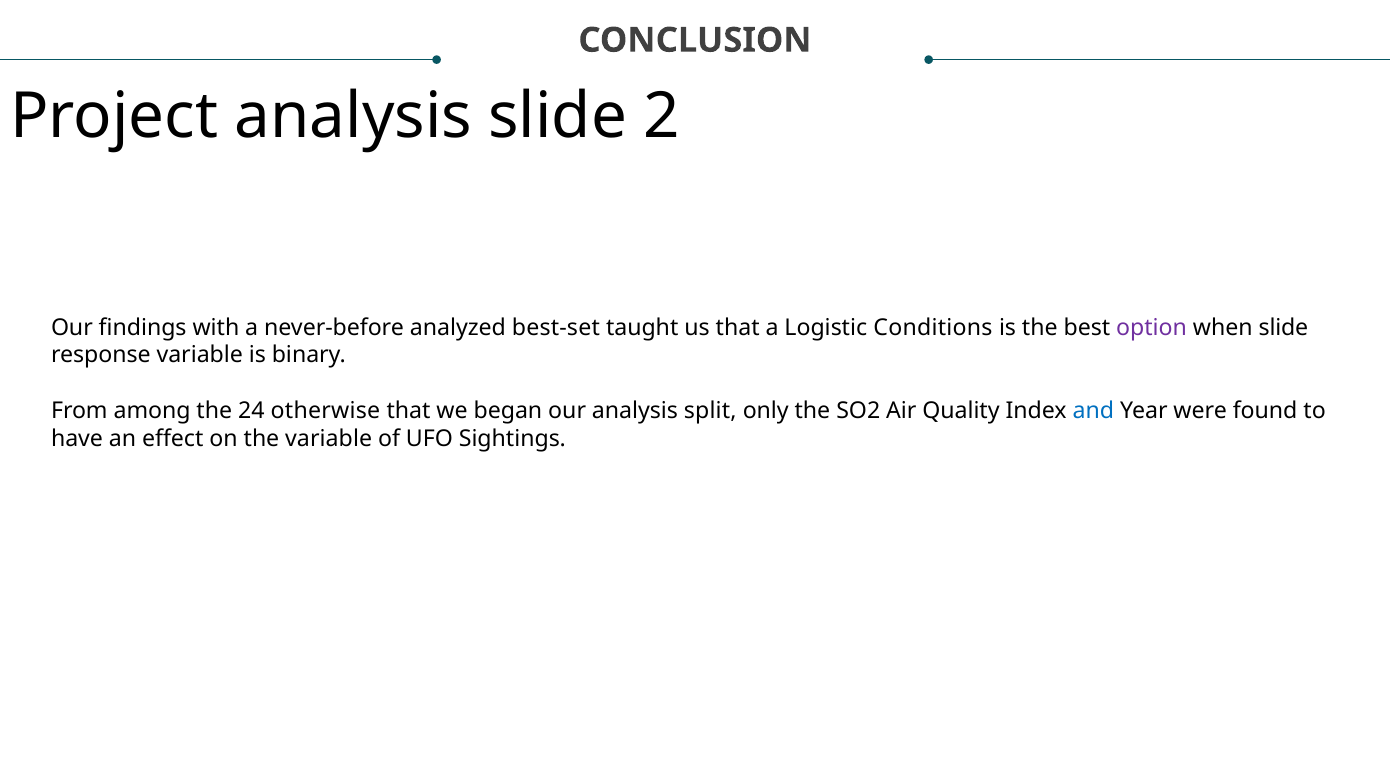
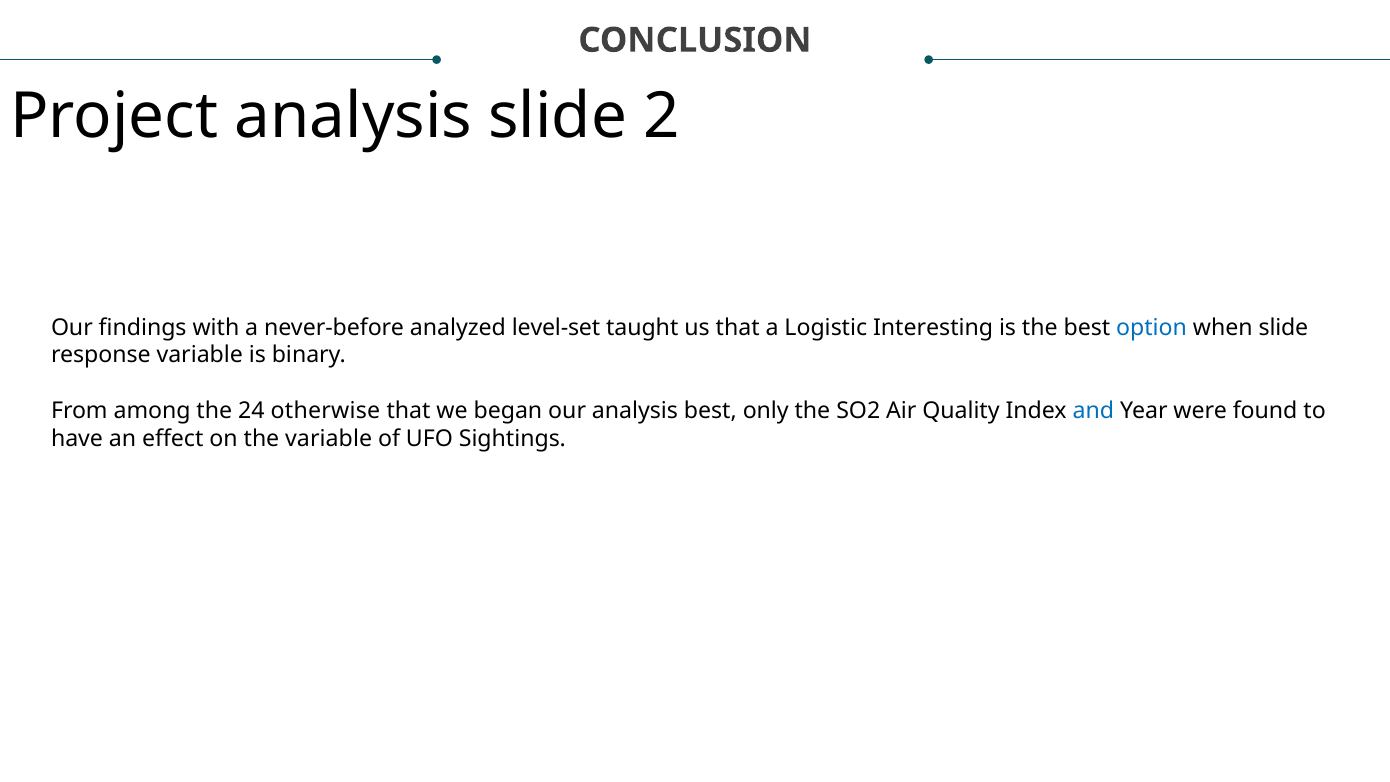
best-set: best-set -> level-set (556, 327)
Conditions: Conditions -> Interesting (933, 327)
option colour: purple -> blue (1151, 327)
analysis split: split -> best (710, 411)
